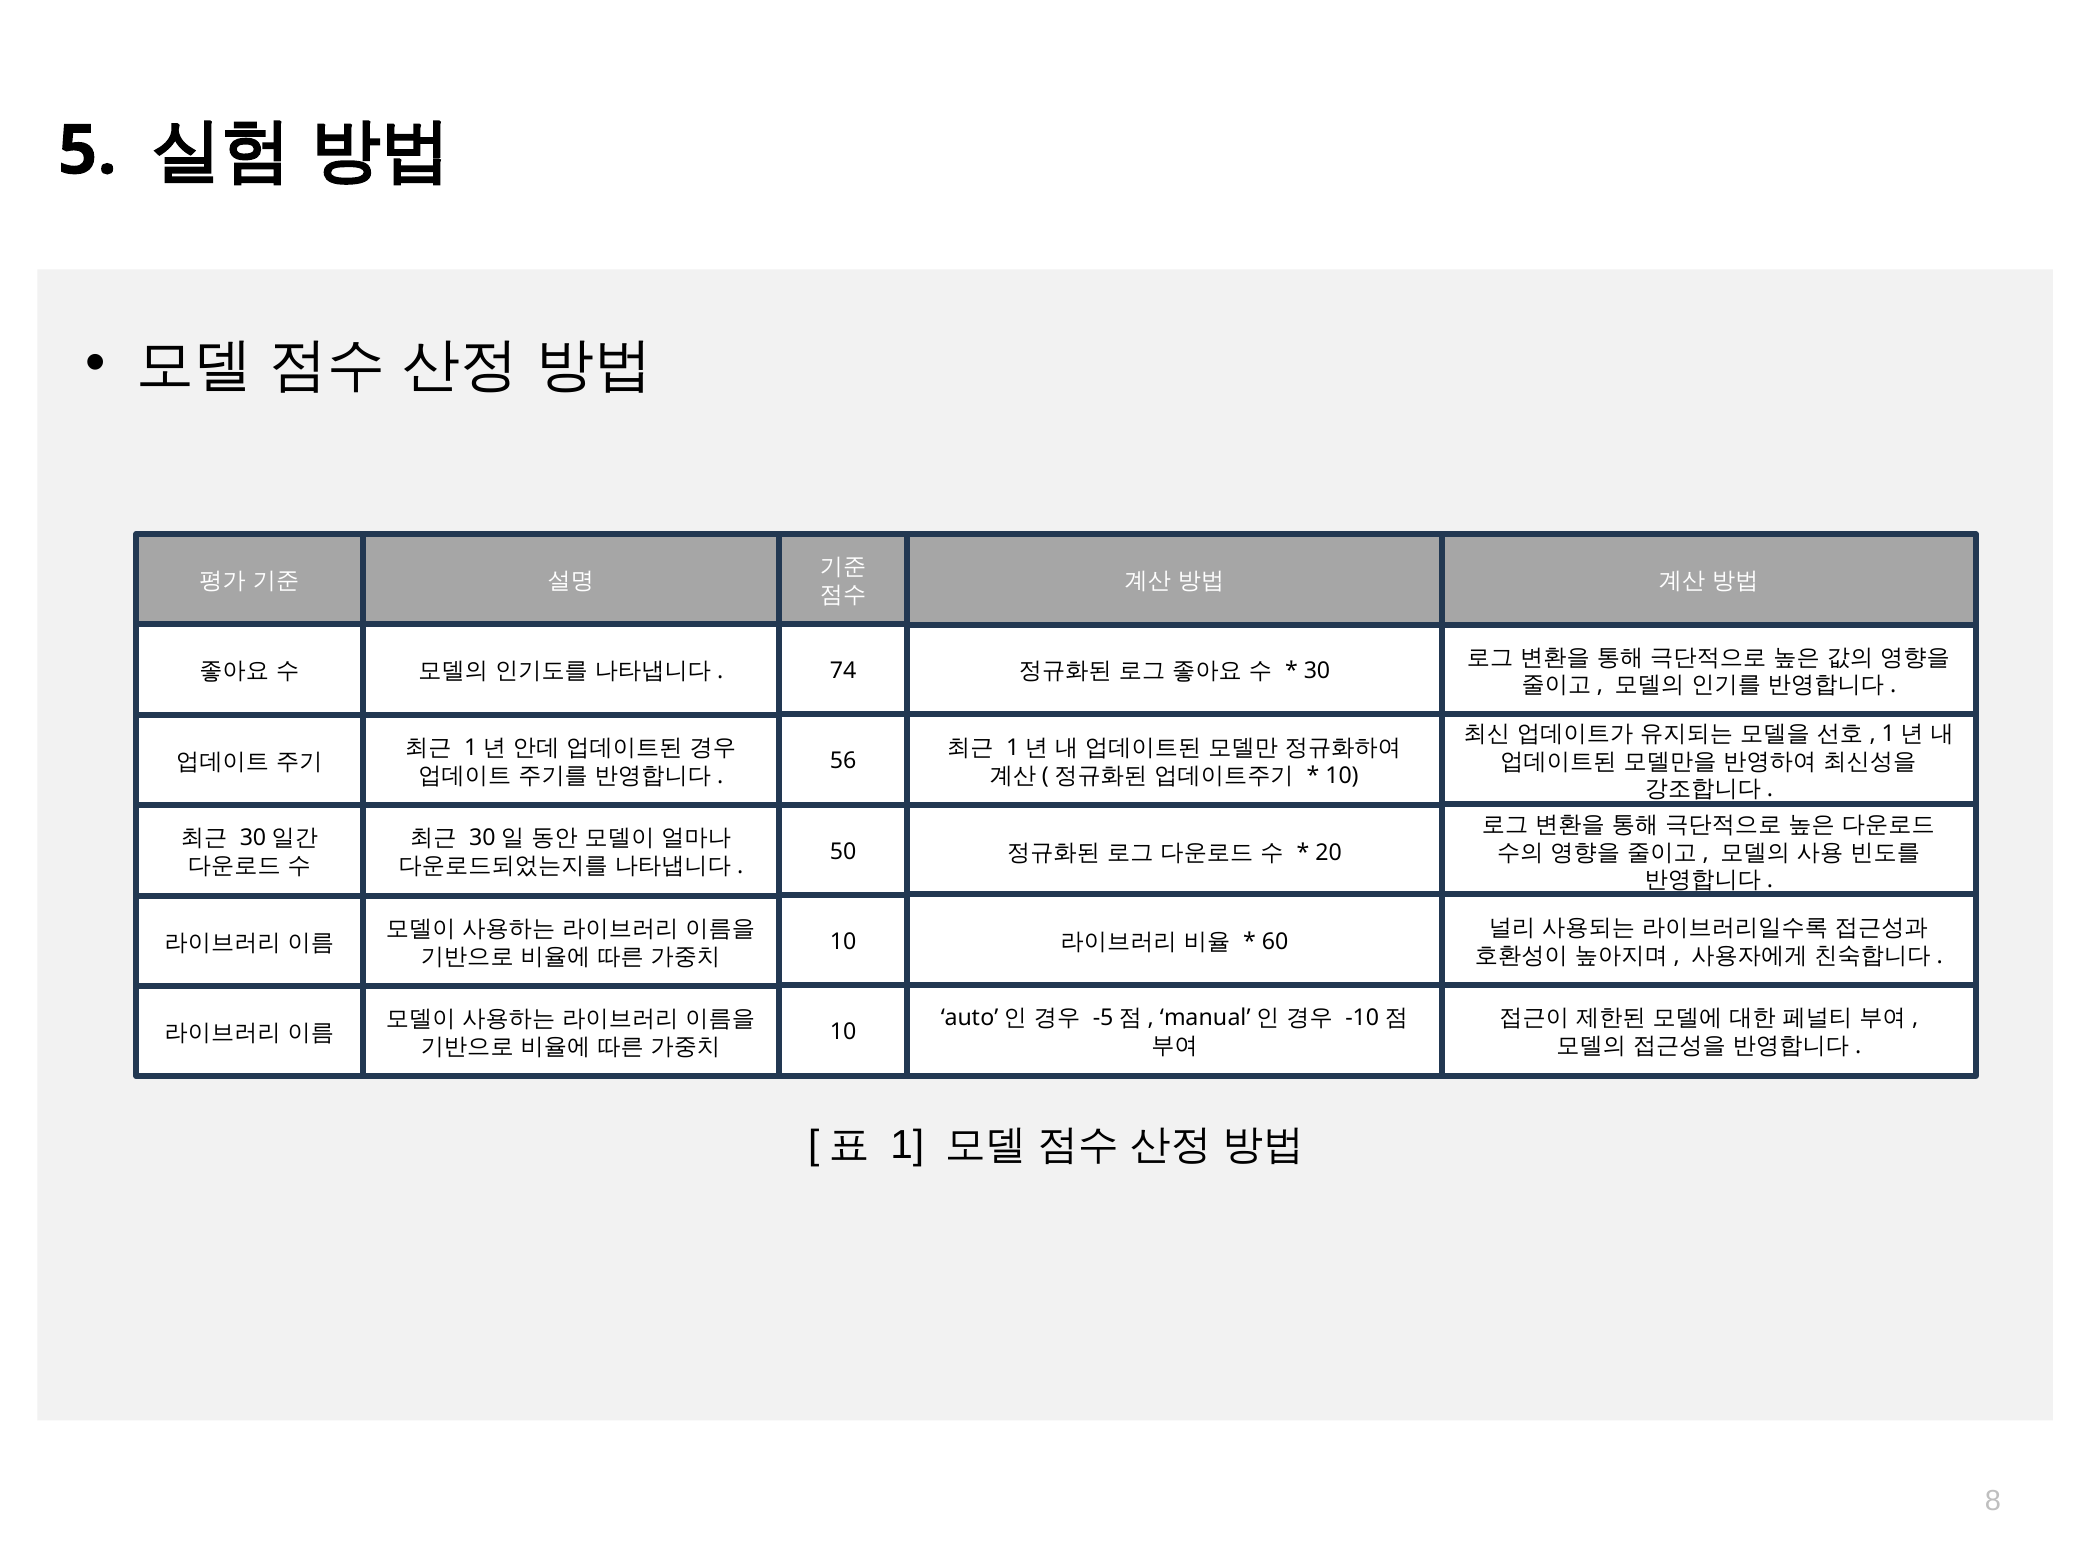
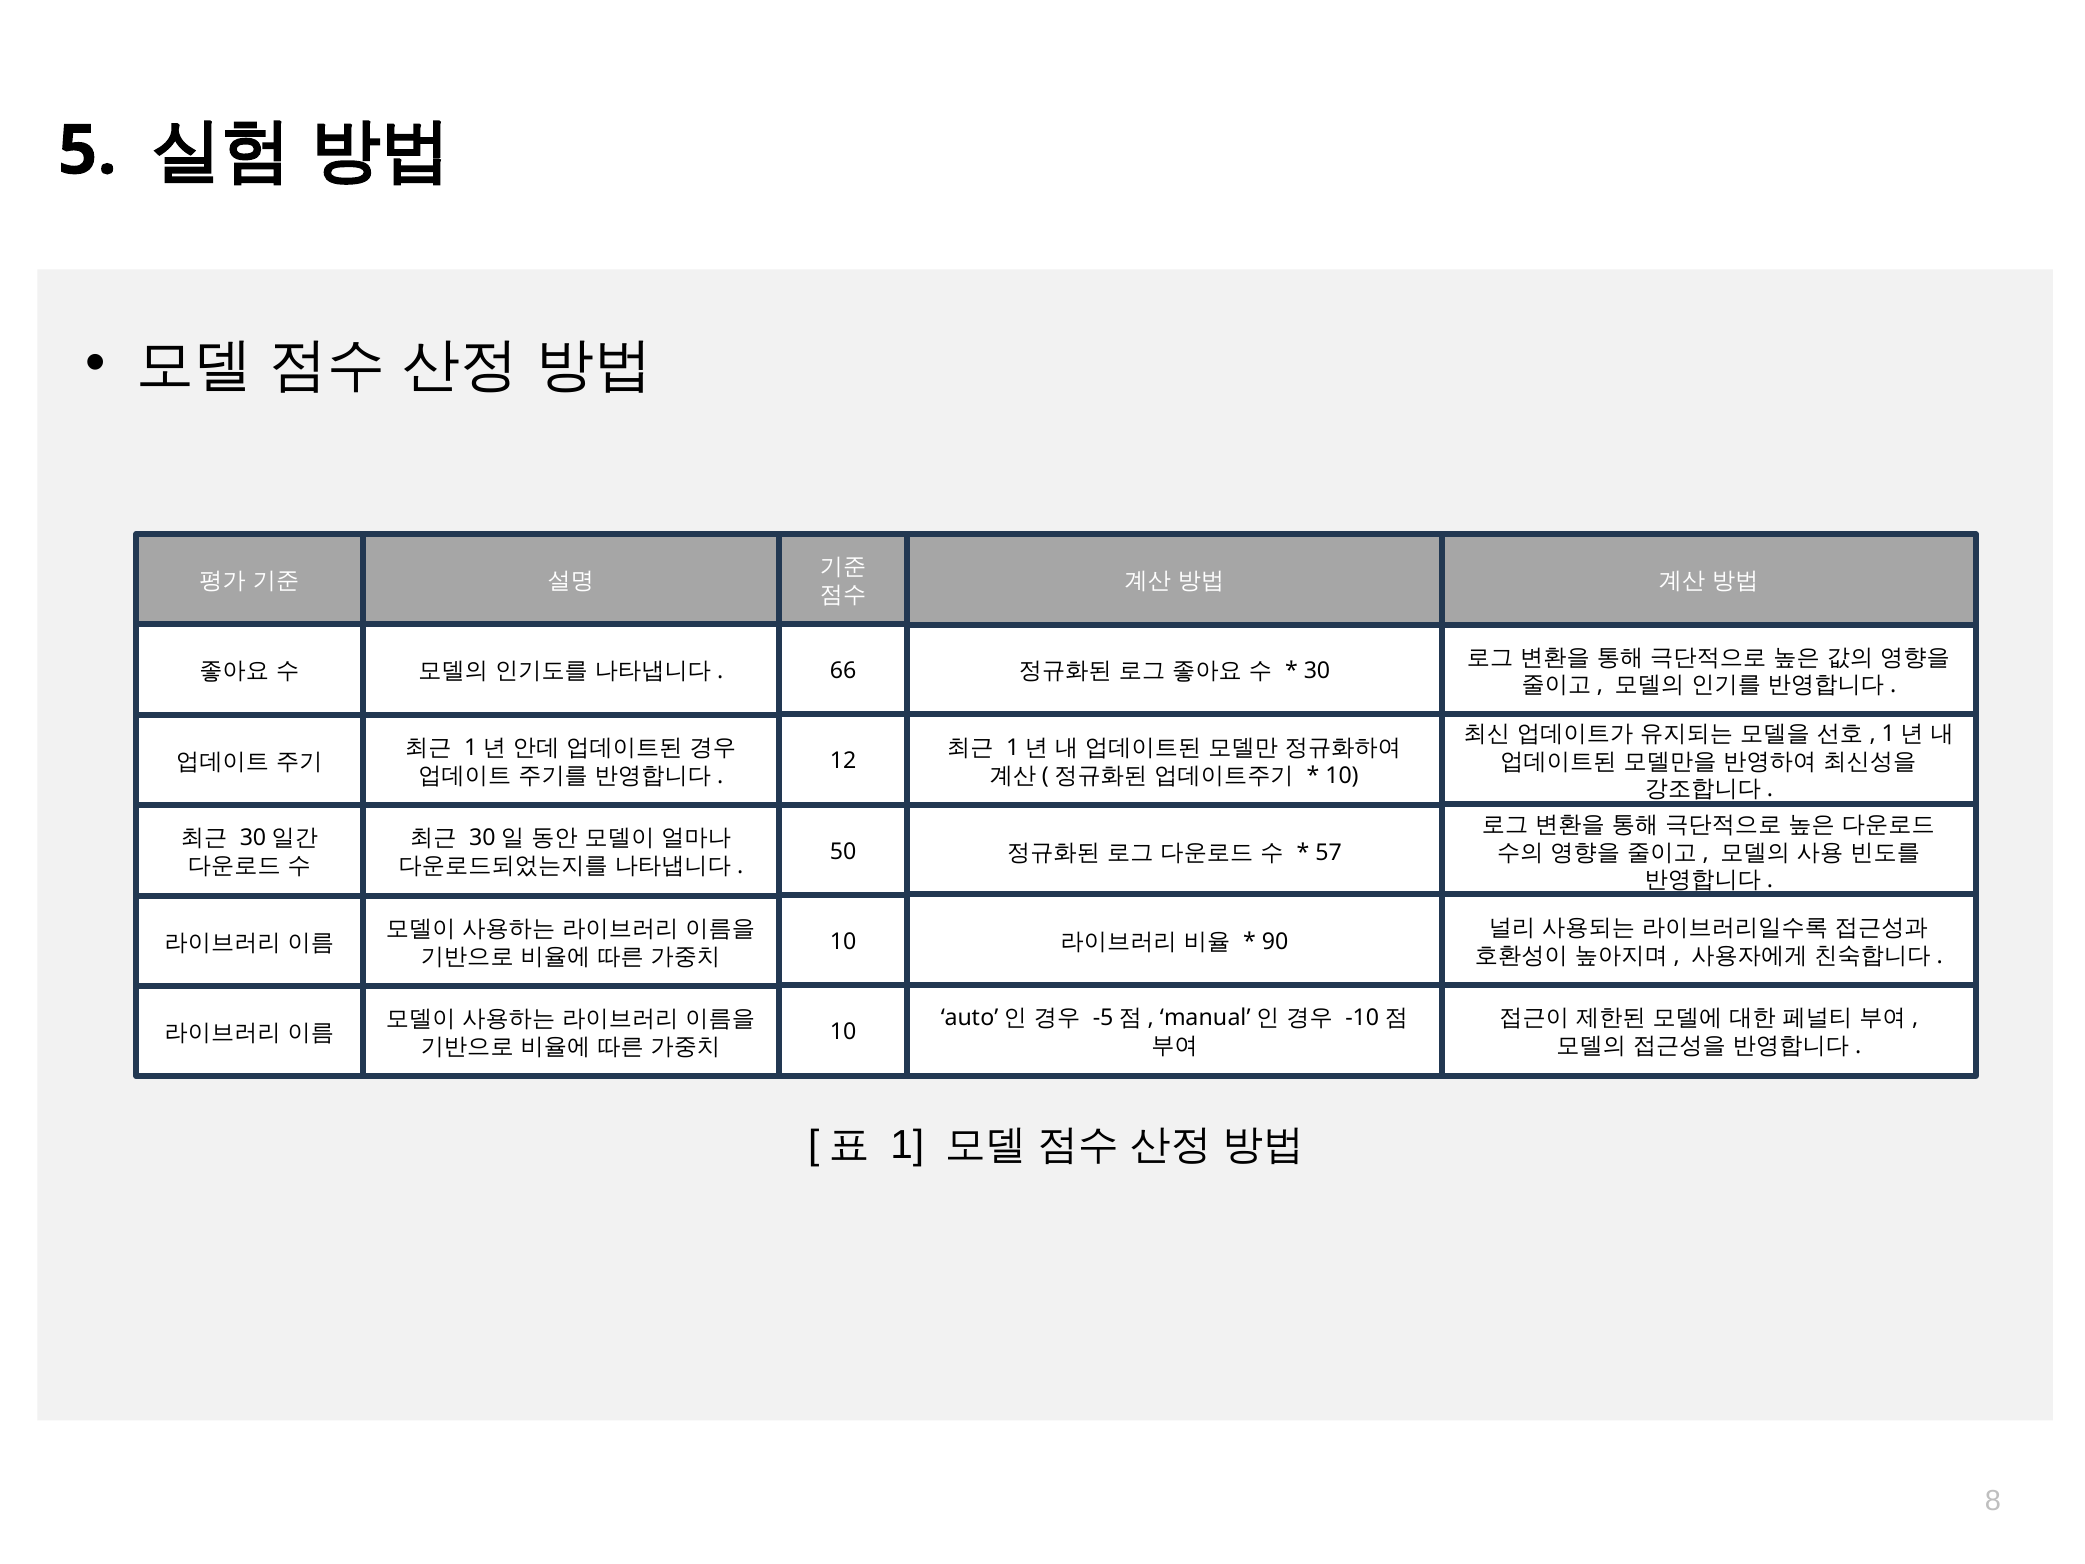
74: 74 -> 66 (843, 671)
56: 56 -> 12 (843, 761)
20: 20 -> 57 (1329, 853)
60: 60 -> 90 (1275, 942)
